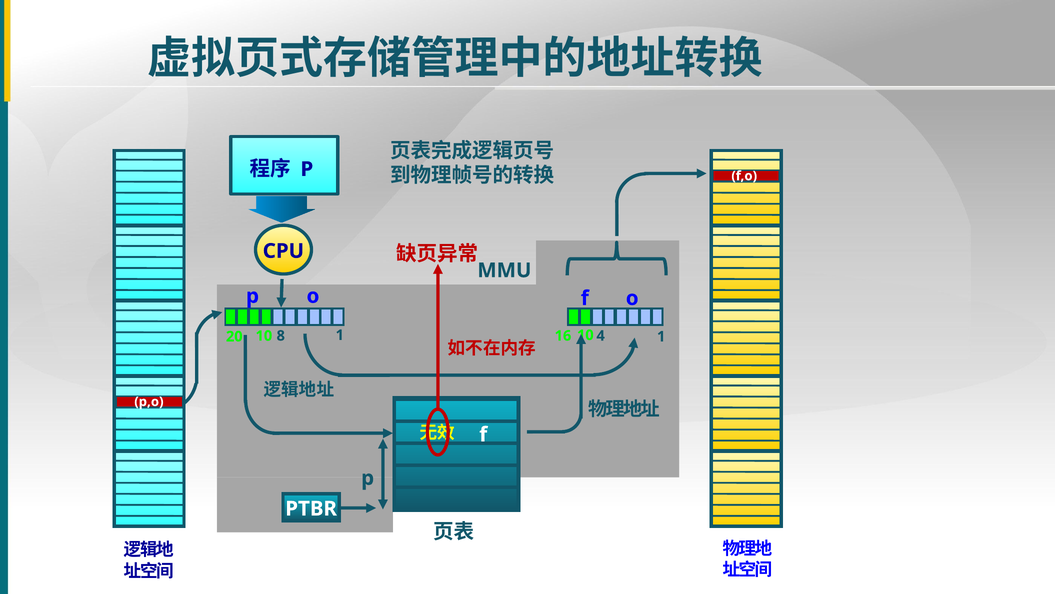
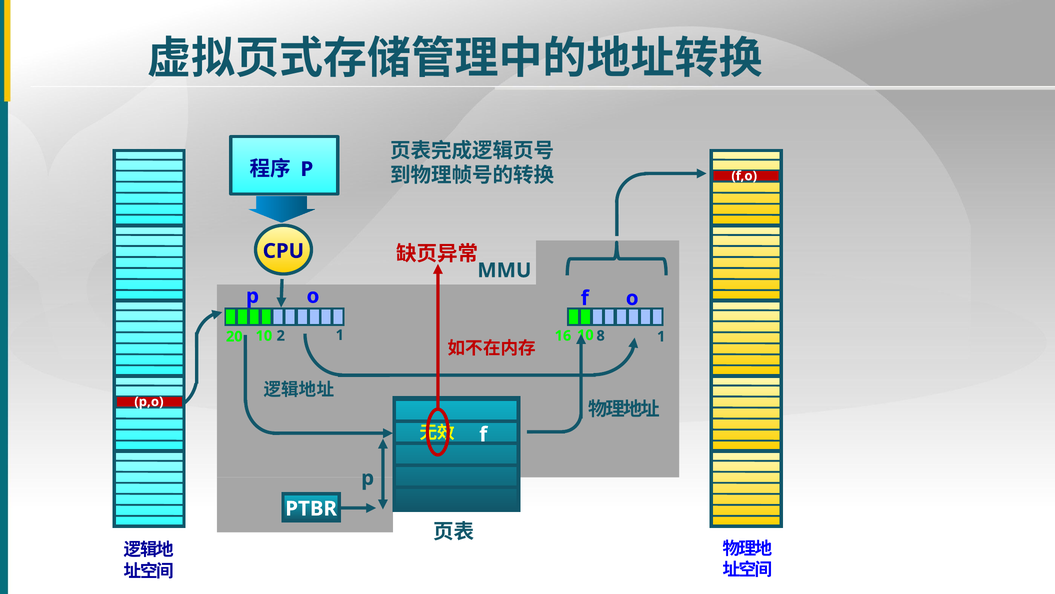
4: 4 -> 8 (601, 336)
8: 8 -> 2 (281, 336)
